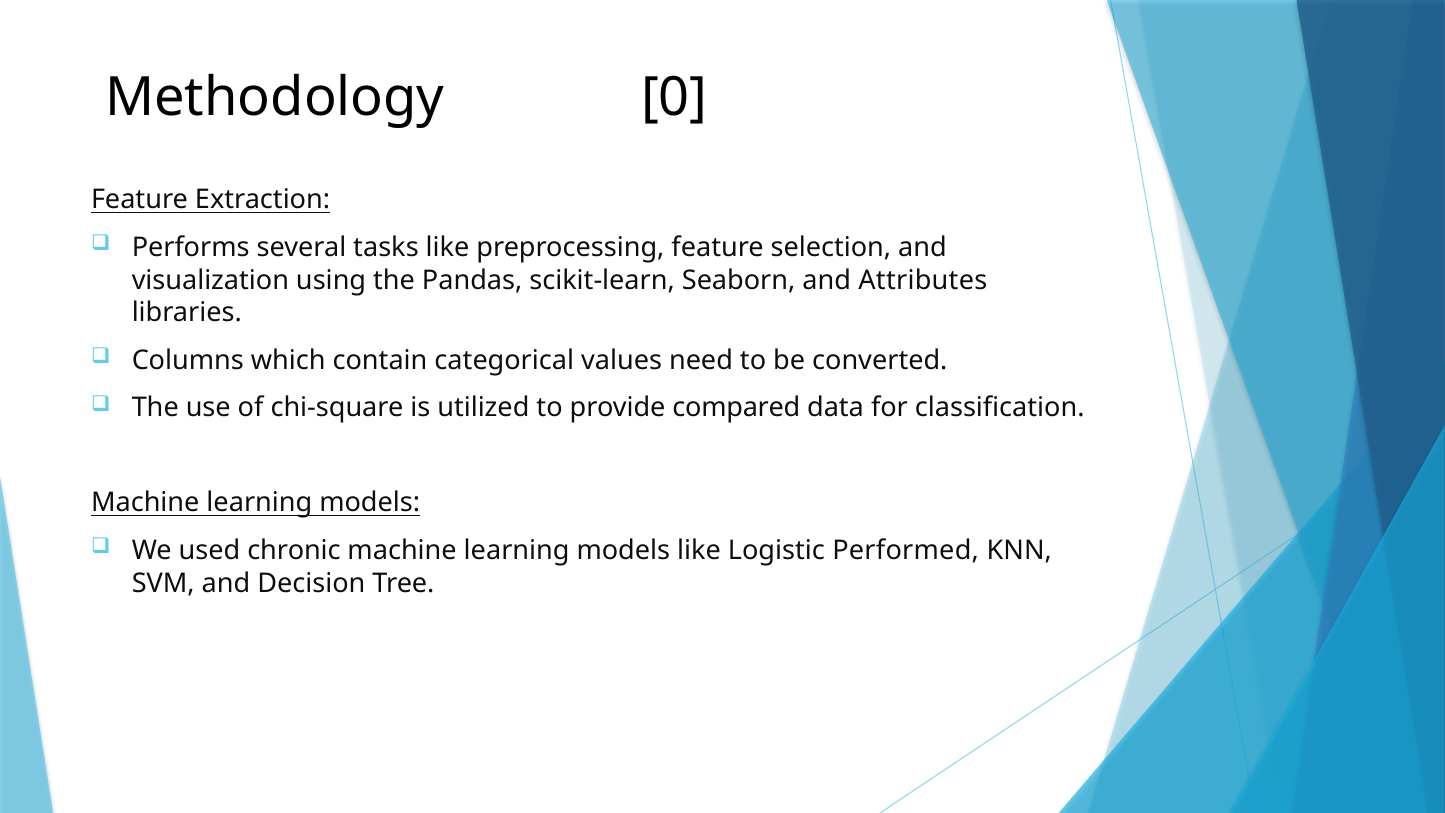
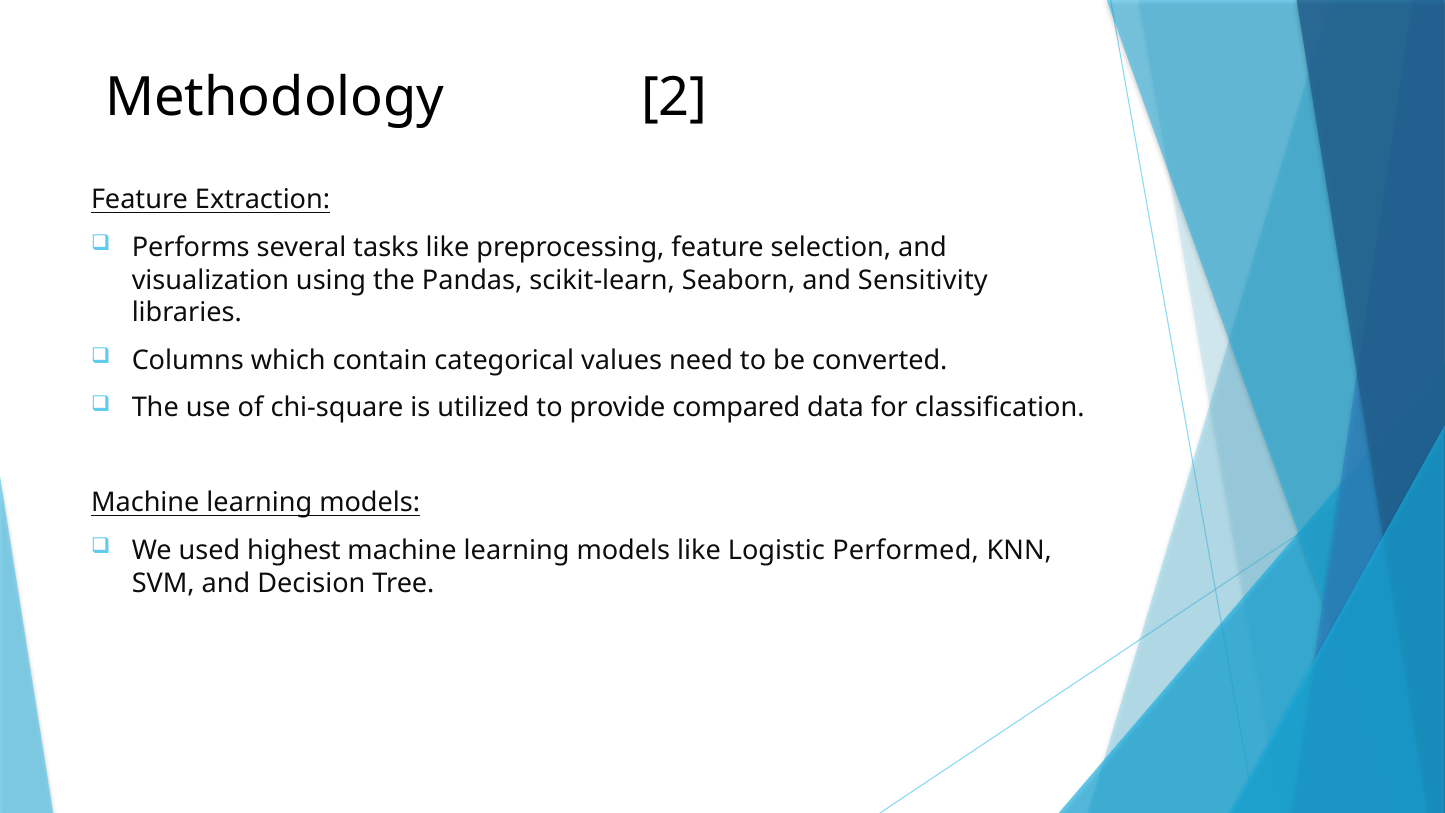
0: 0 -> 2 (674, 98)
Attributes: Attributes -> Sensitivity (923, 280)
chronic: chronic -> highest (294, 550)
